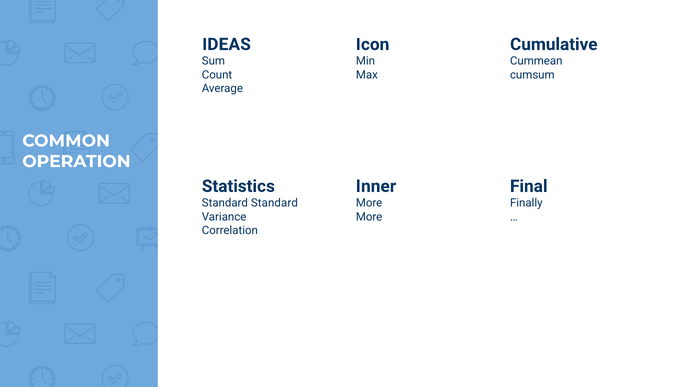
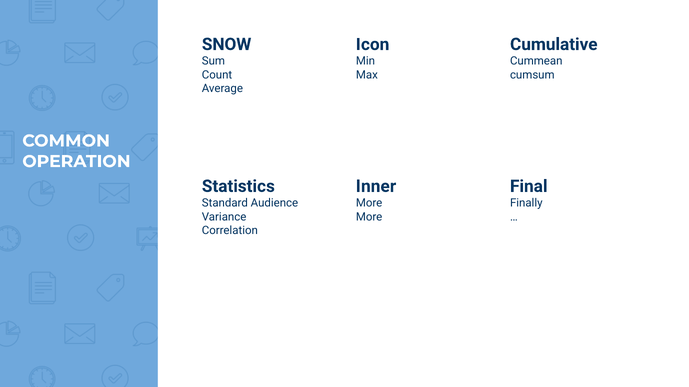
IDEAS: IDEAS -> SNOW (227, 44)
Standard Standard: Standard -> Audience (274, 203)
